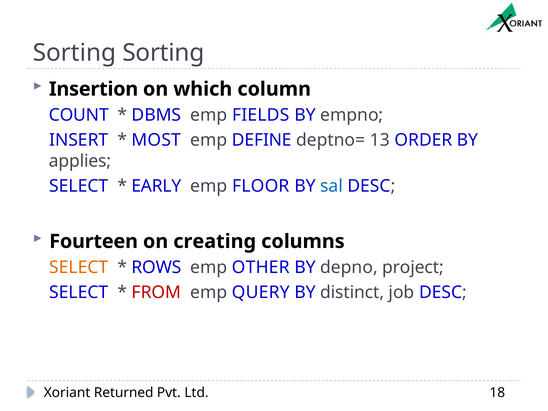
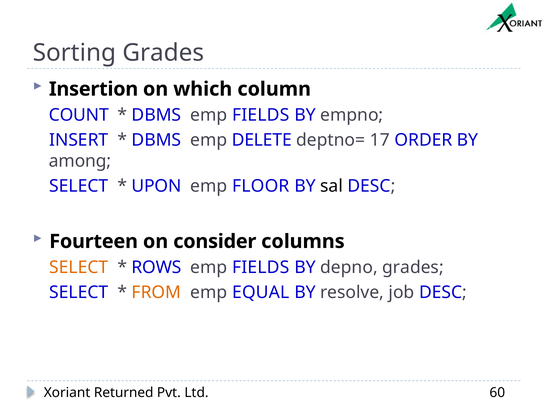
Sorting Sorting: Sorting -> Grades (163, 53)
MOST: MOST -> DBMS (156, 140)
DEFINE: DEFINE -> DELETE (262, 140)
13: 13 -> 17 (380, 140)
applies: applies -> among (80, 161)
EARLY: EARLY -> UPON (156, 186)
sal colour: blue -> black (331, 186)
creating: creating -> consider (215, 241)
OTHER: OTHER -> FIELDS (261, 267)
depno project: project -> grades (413, 267)
FROM colour: red -> orange (156, 292)
QUERY: QUERY -> EQUAL (261, 292)
distinct: distinct -> resolve (352, 292)
18: 18 -> 60 (497, 393)
